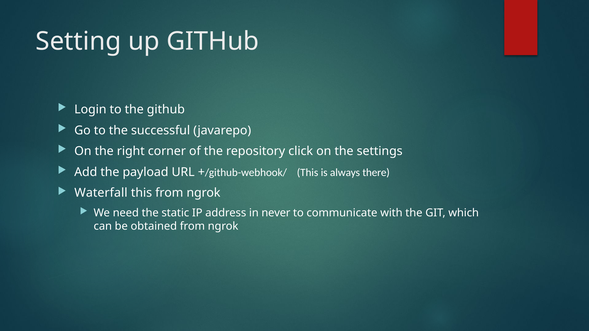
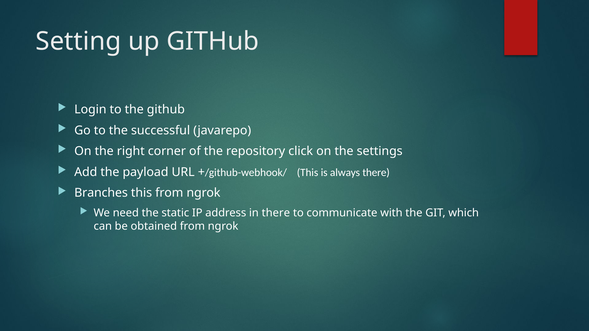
Waterfall: Waterfall -> Branches (101, 193)
in never: never -> there (276, 213)
